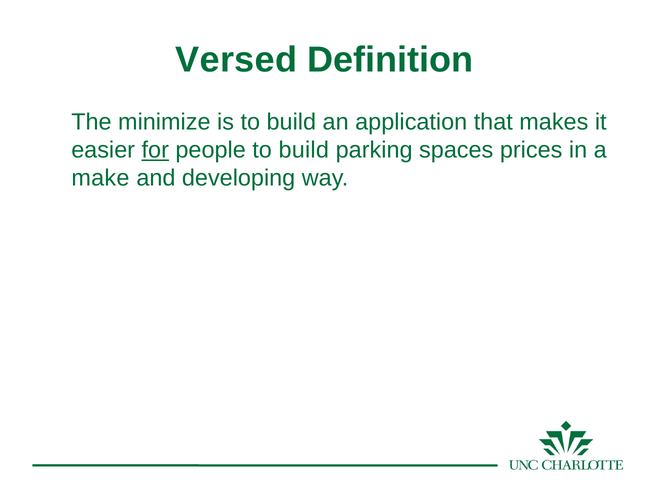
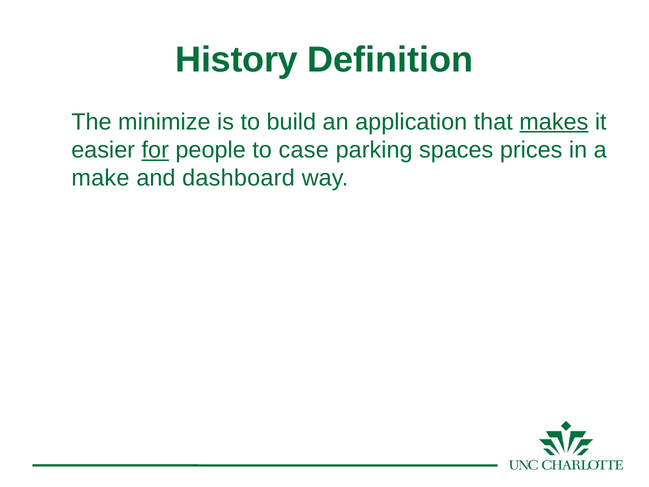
Versed: Versed -> History (237, 60)
makes underline: none -> present (554, 122)
people to build: build -> case (304, 150)
developing: developing -> dashboard (238, 178)
